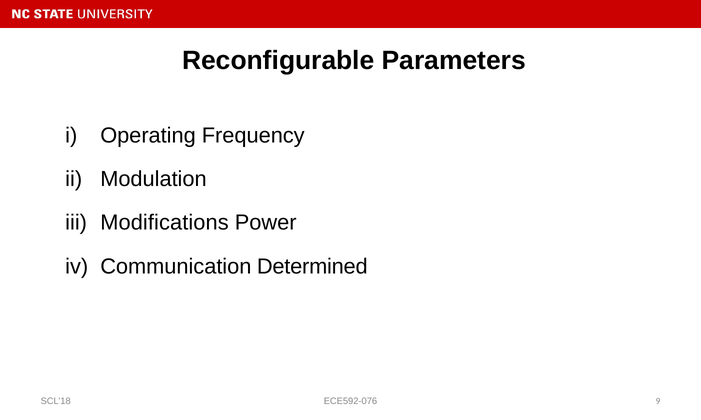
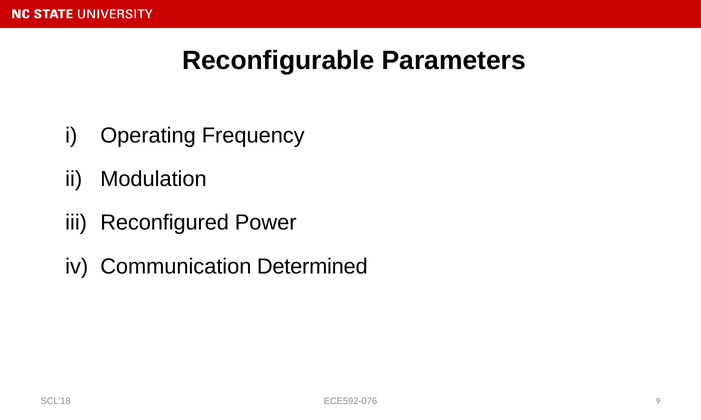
Modifications: Modifications -> Reconfigured (165, 223)
